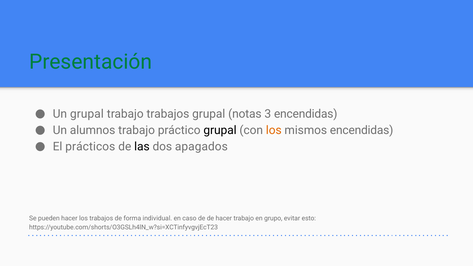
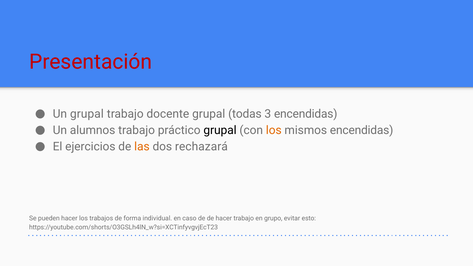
Presentación colour: green -> red (91, 62)
trabajo trabajos: trabajos -> docente (168, 114)
notas: notas -> todas (245, 114)
prácticos: prácticos -> ejercicios (90, 147)
las colour: black -> orange (142, 147)
apagados: apagados -> rechazará (201, 147)
